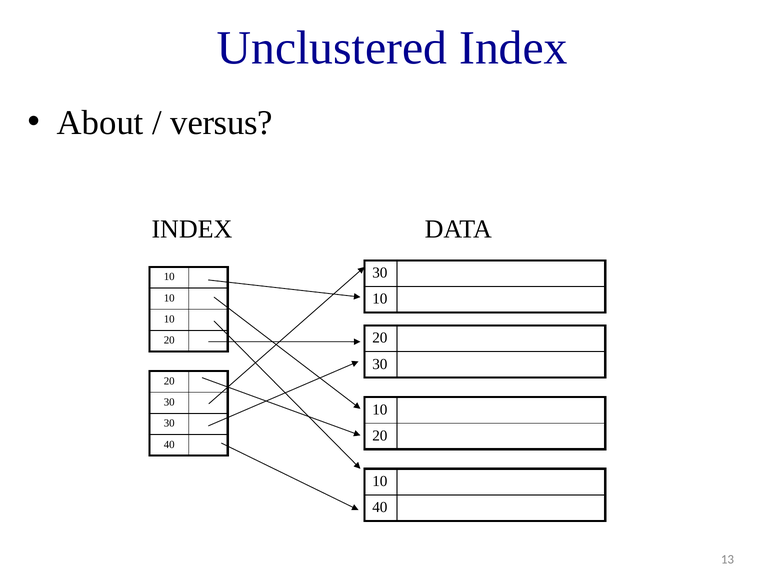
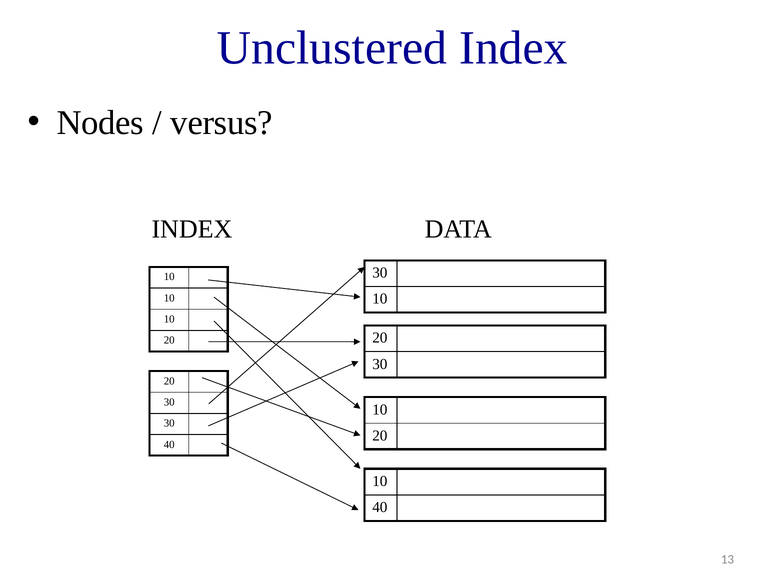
About: About -> Nodes (100, 123)
